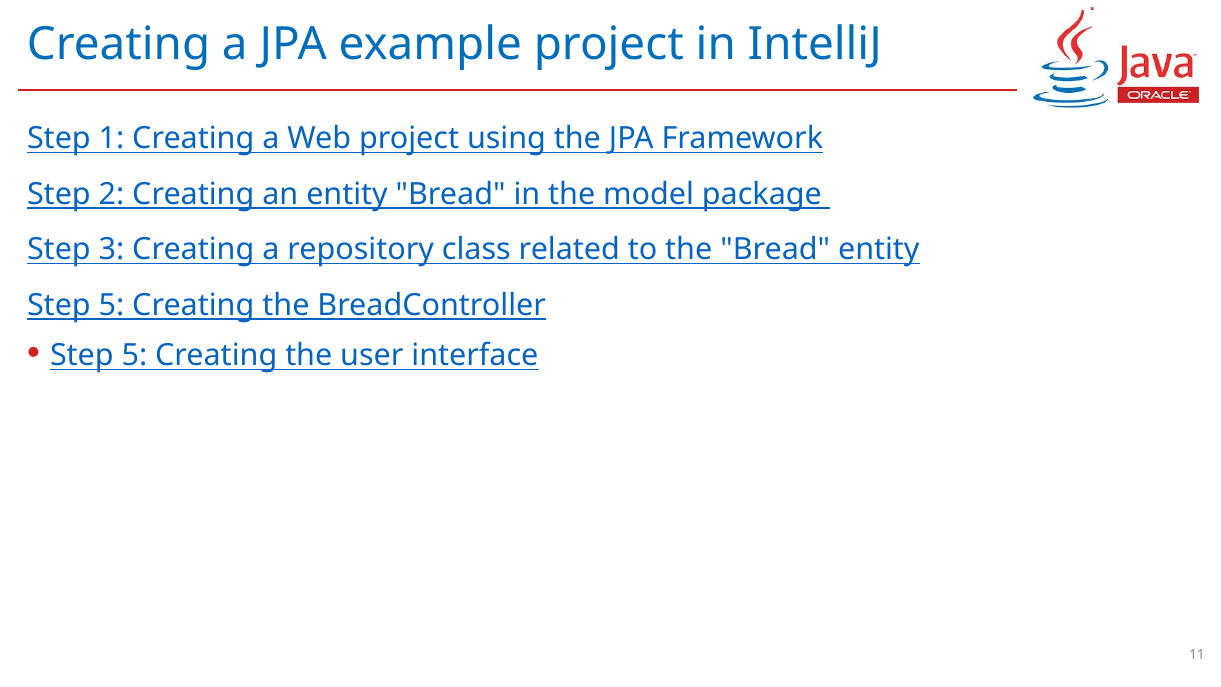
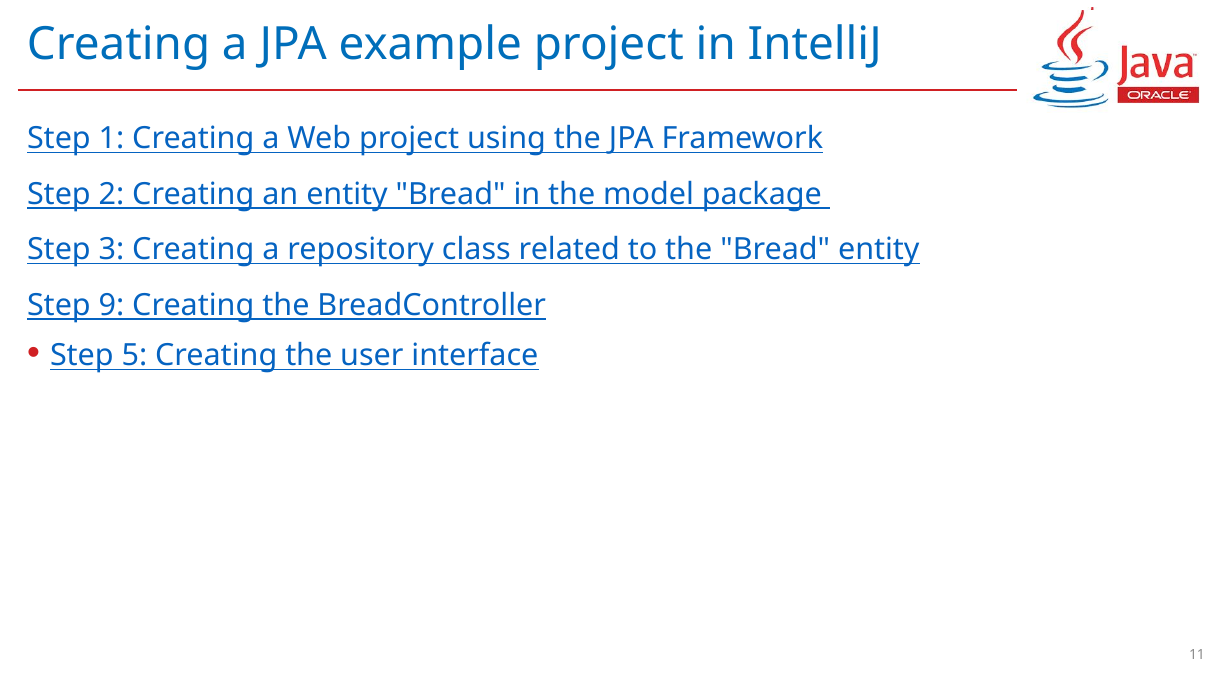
5: 5 -> 9 (111, 305)
